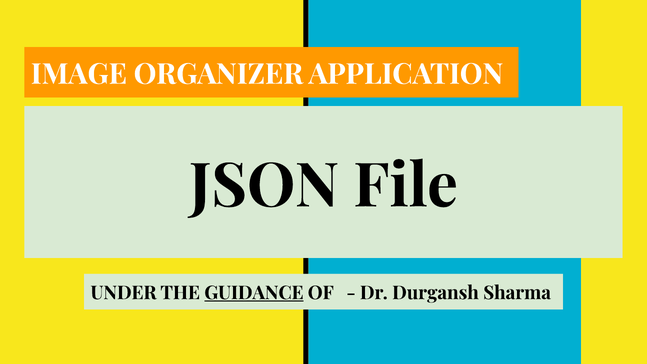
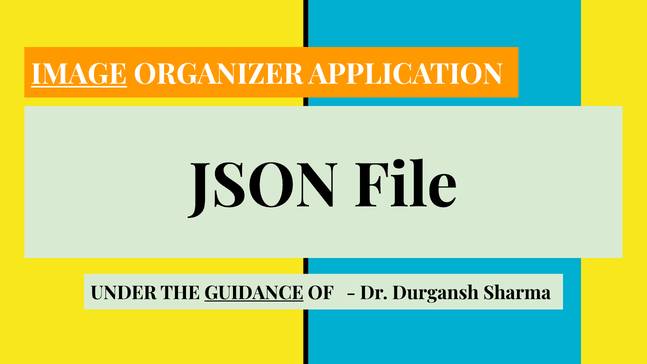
IMAGE underline: none -> present (79, 74)
